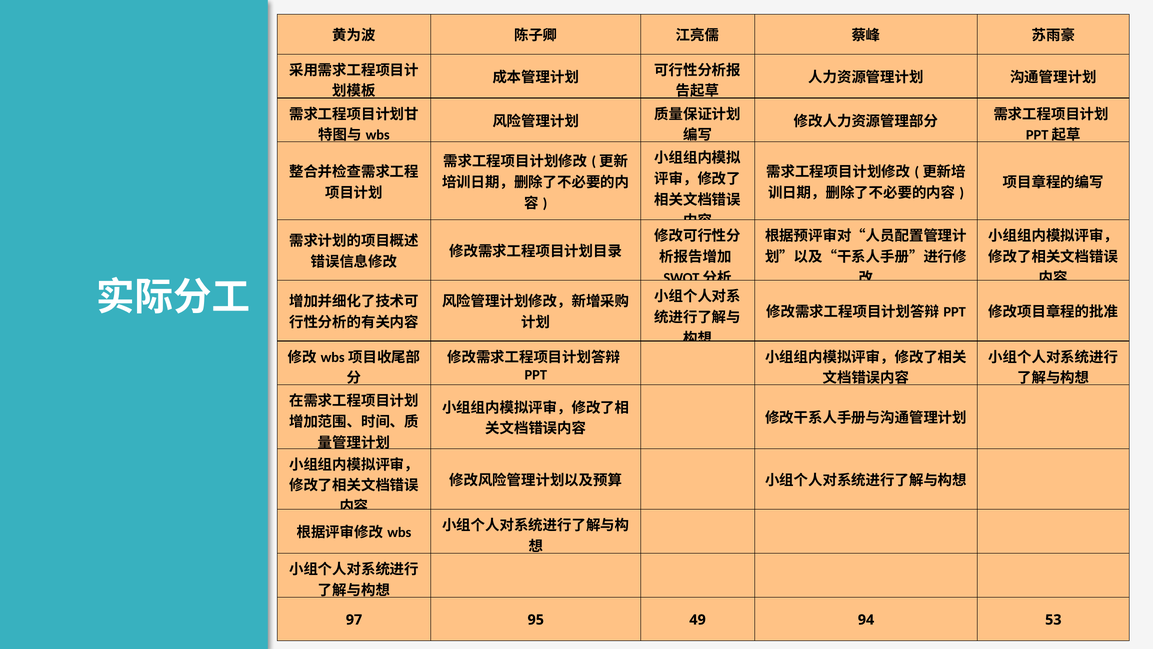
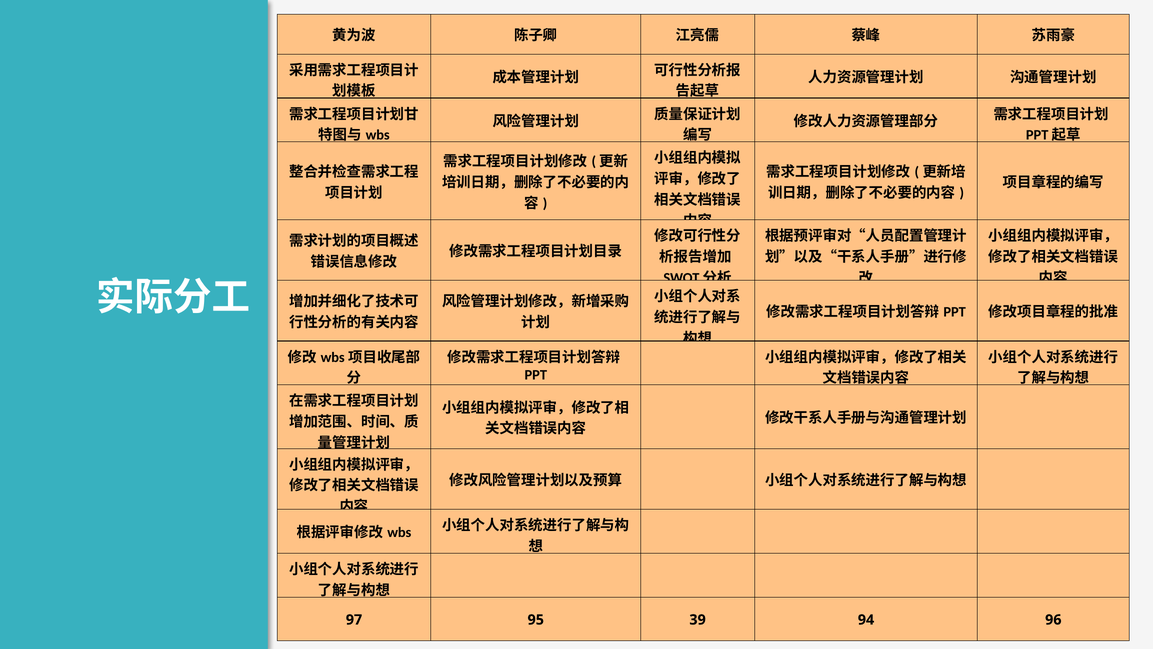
49: 49 -> 39 (698, 620)
53: 53 -> 96 (1053, 620)
